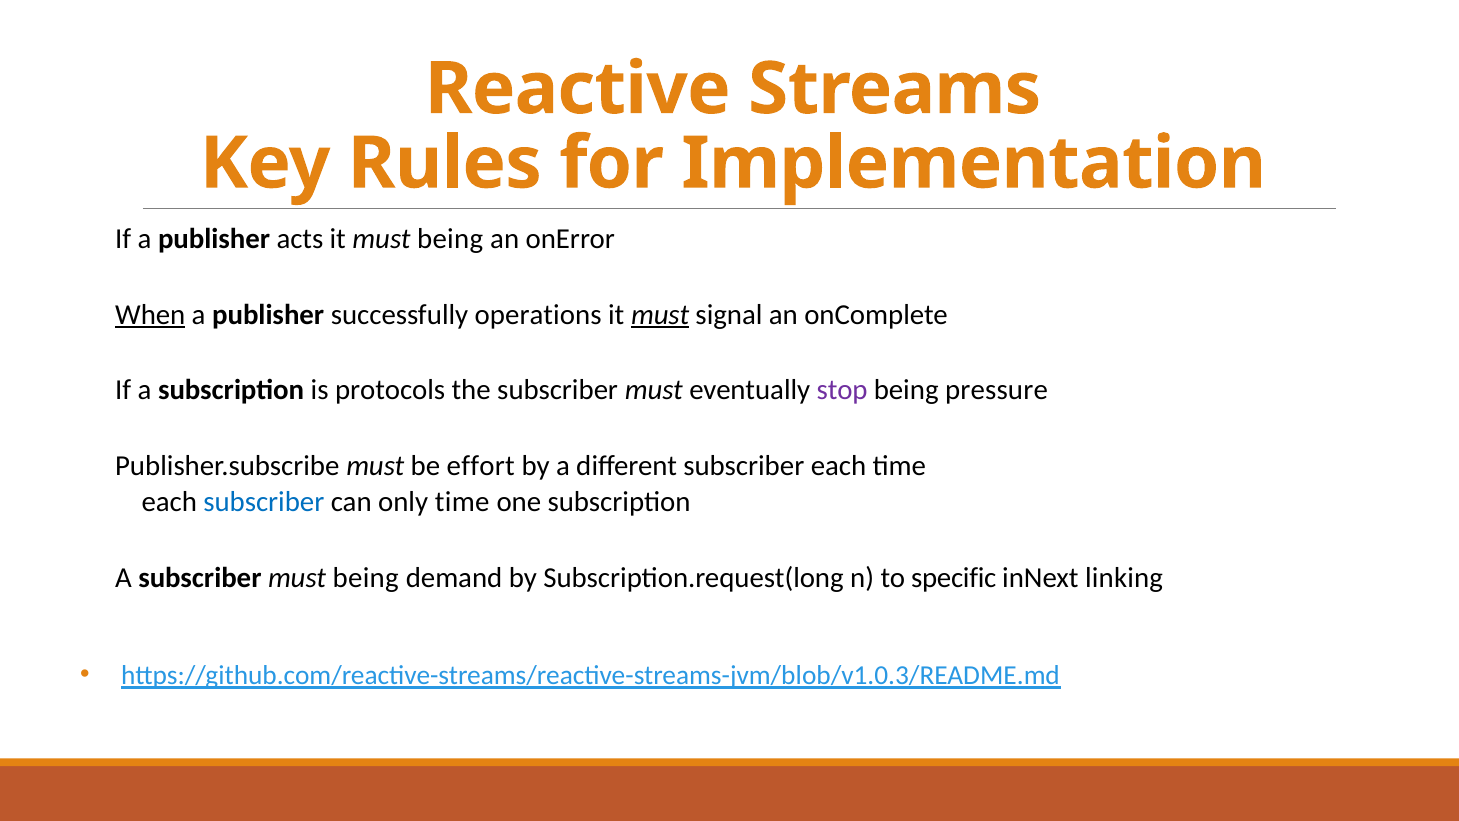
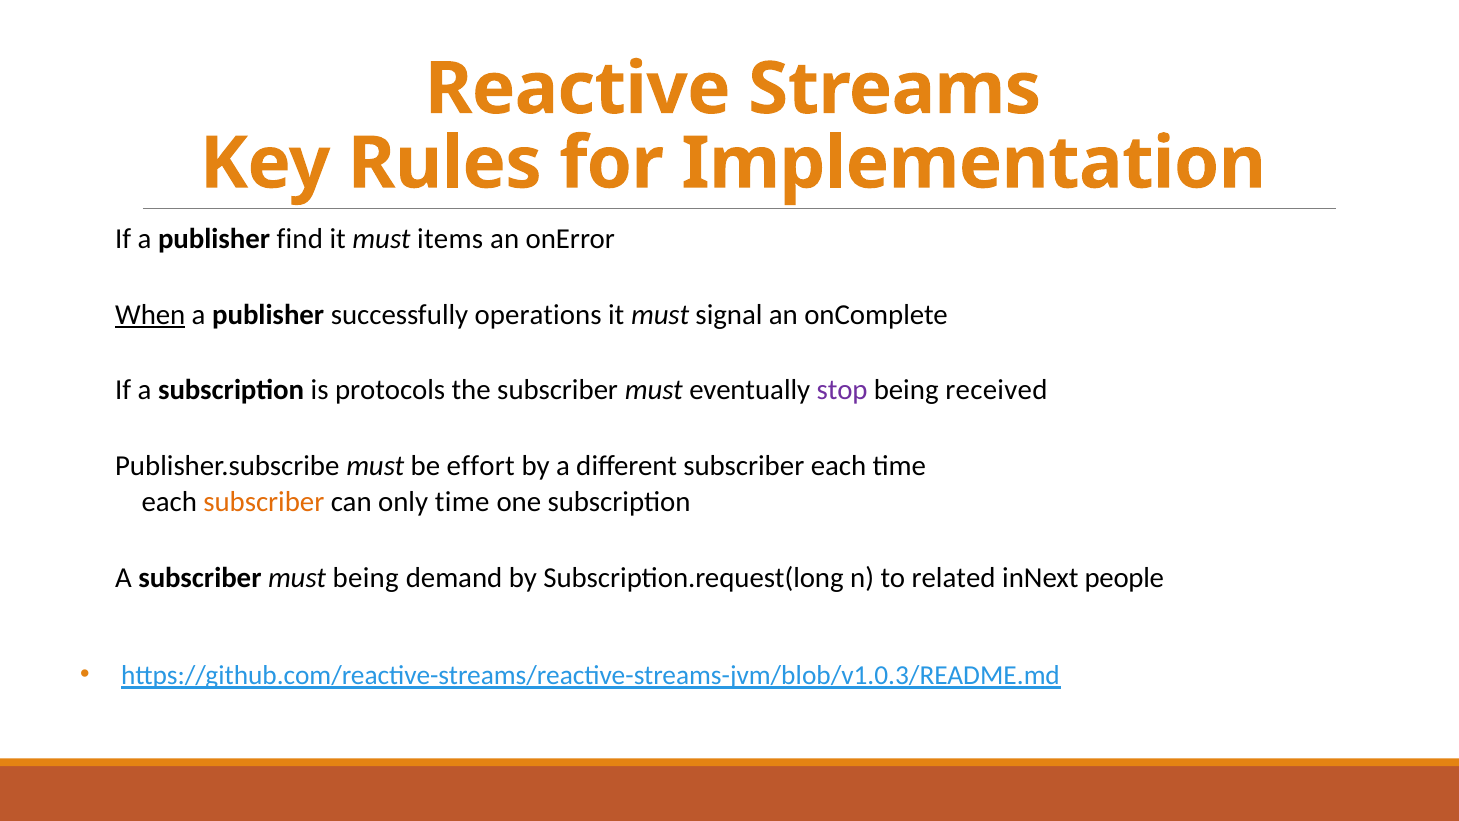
acts: acts -> find (300, 239)
it must being: being -> items (450, 239)
must underline: present -> none (660, 315)
pressure: pressure -> received (996, 390)
subscriber colour: blue -> orange (264, 502)
specific: specific -> related (954, 577)
linking: linking -> people (1124, 577)
